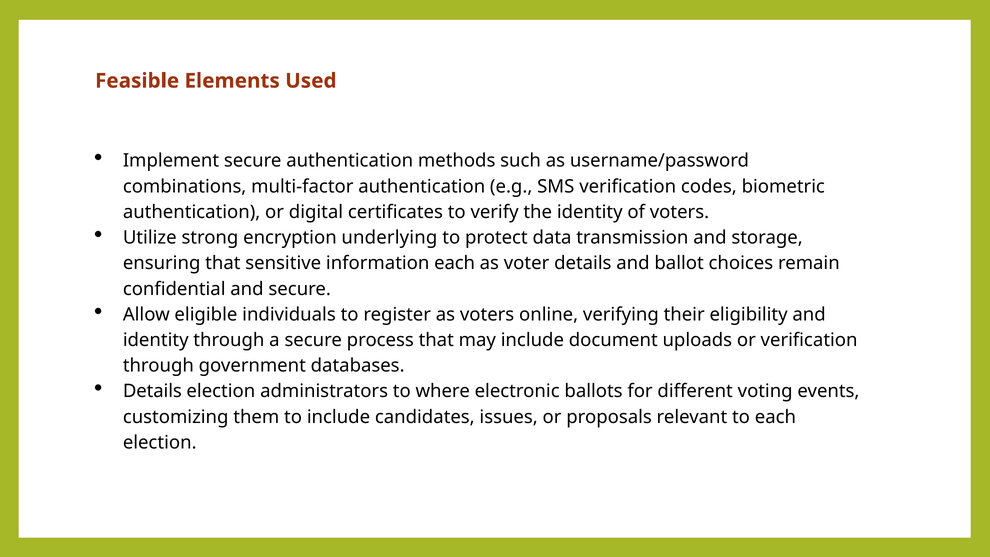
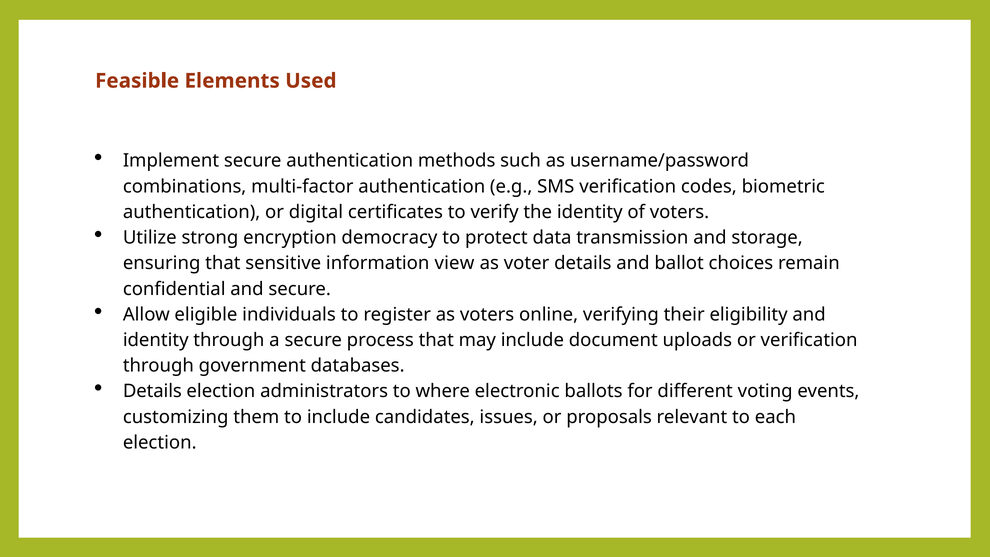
underlying: underlying -> democracy (389, 238)
information each: each -> view (454, 263)
